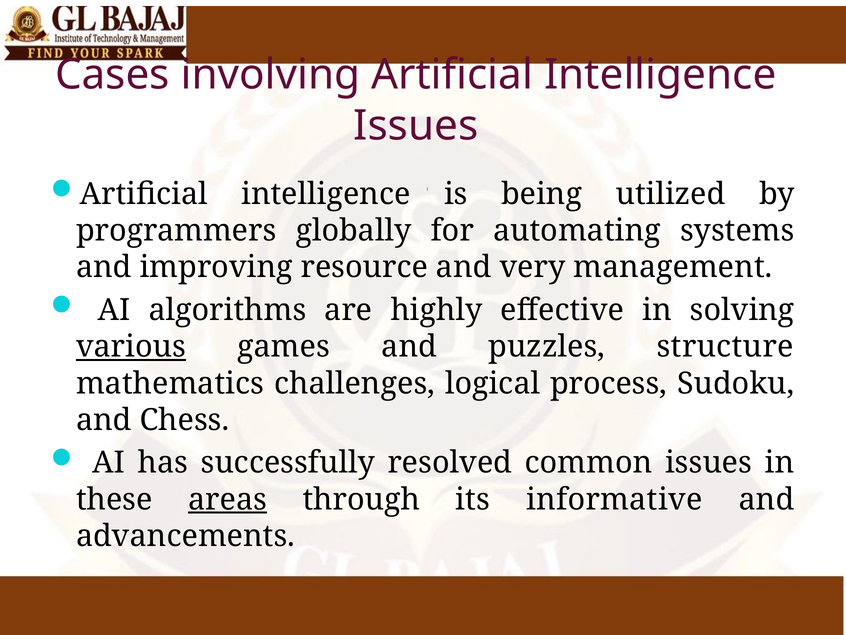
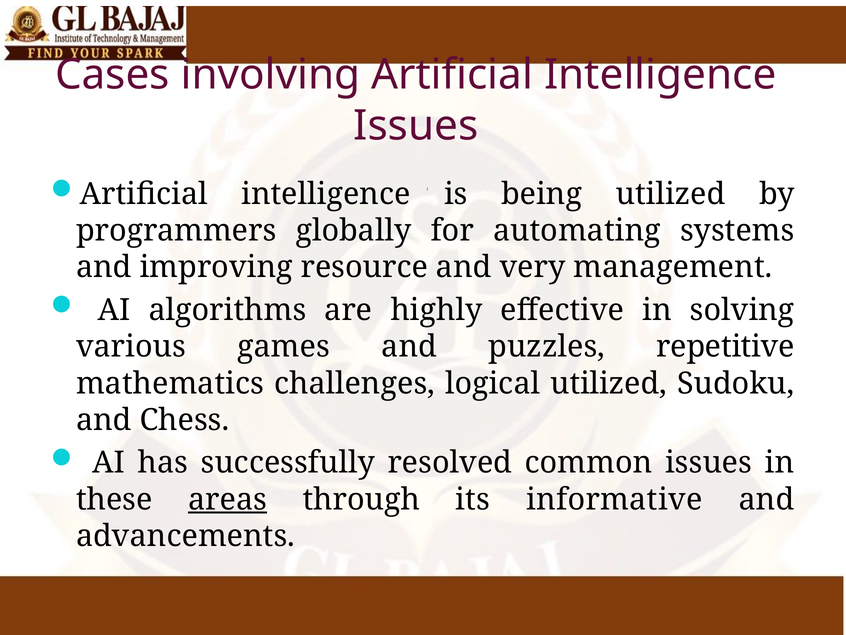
various underline: present -> none (131, 346)
structure: structure -> repetitive (726, 346)
logical process: process -> utilized (609, 383)
